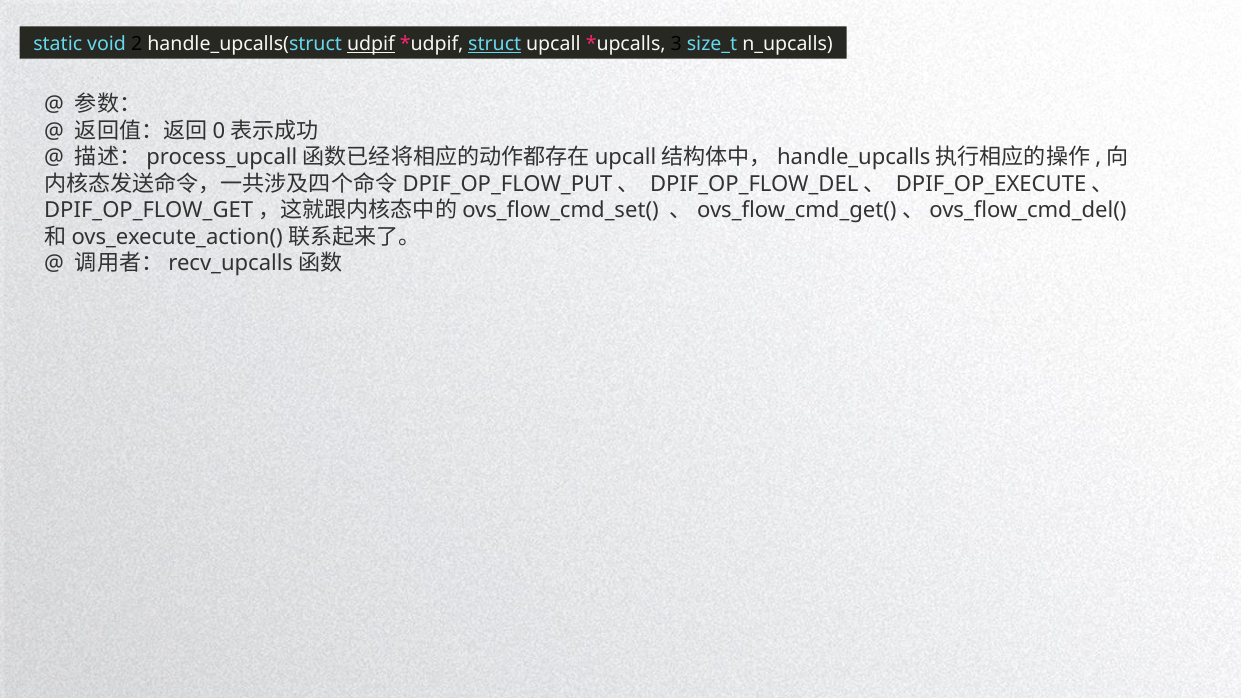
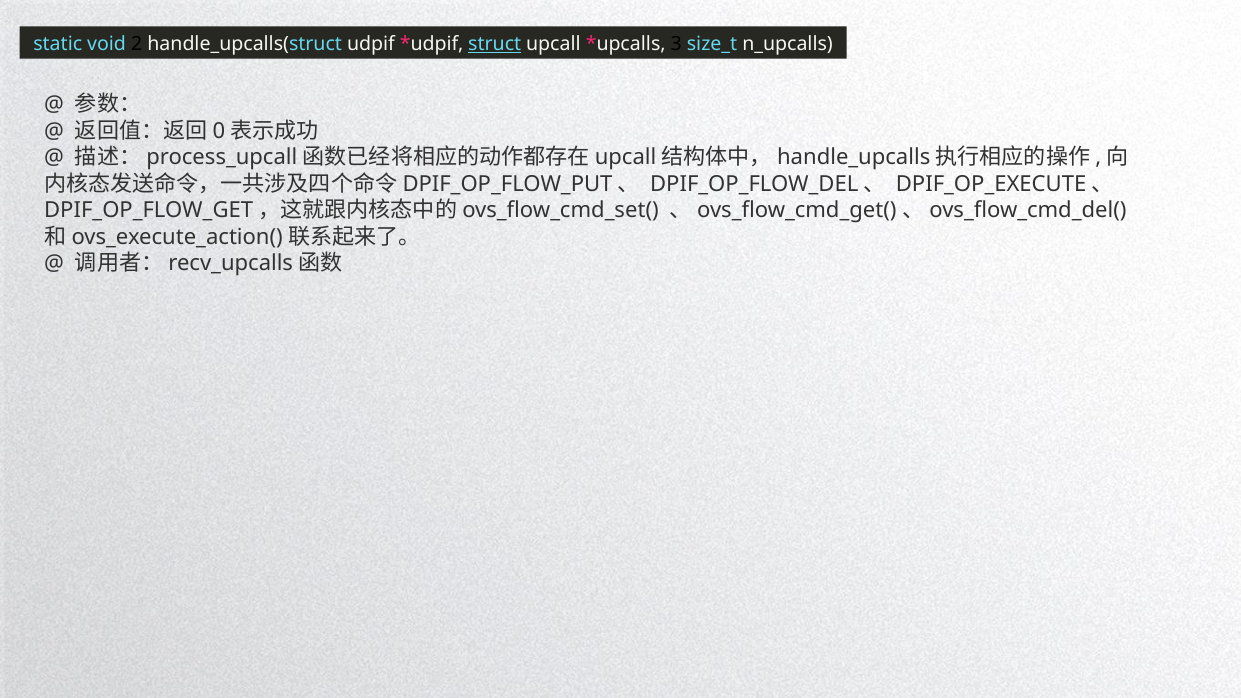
udpif underline: present -> none (371, 44)
